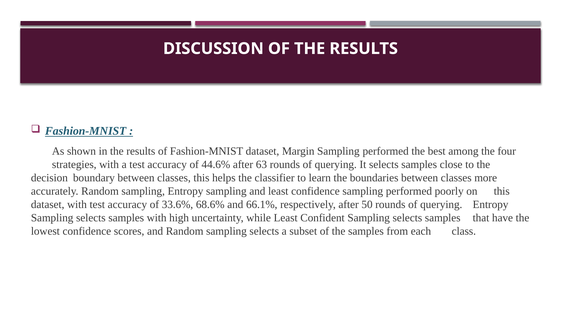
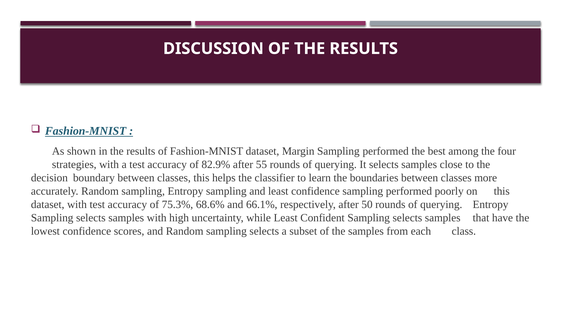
44.6%: 44.6% -> 82.9% (216, 164)
63: 63 -> 55 (261, 164)
33.6%: 33.6% -> 75.3% (177, 204)
